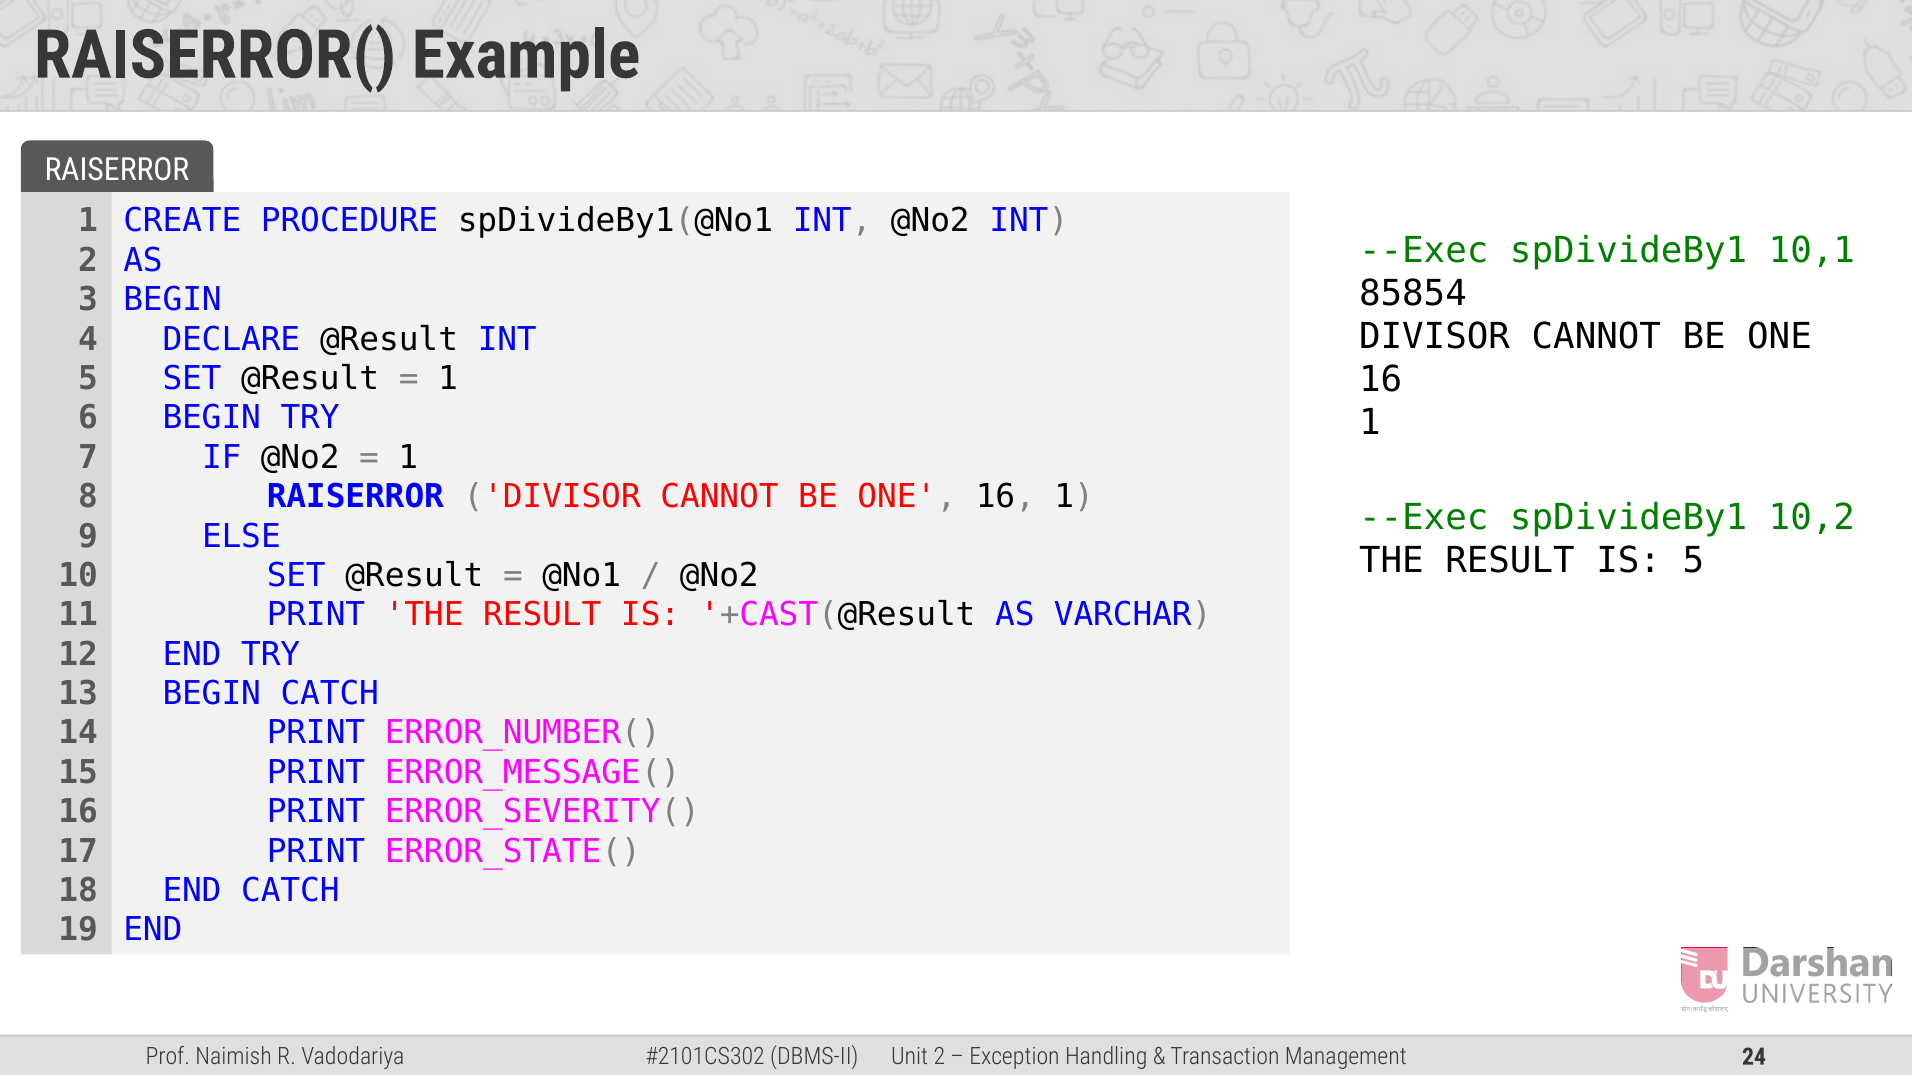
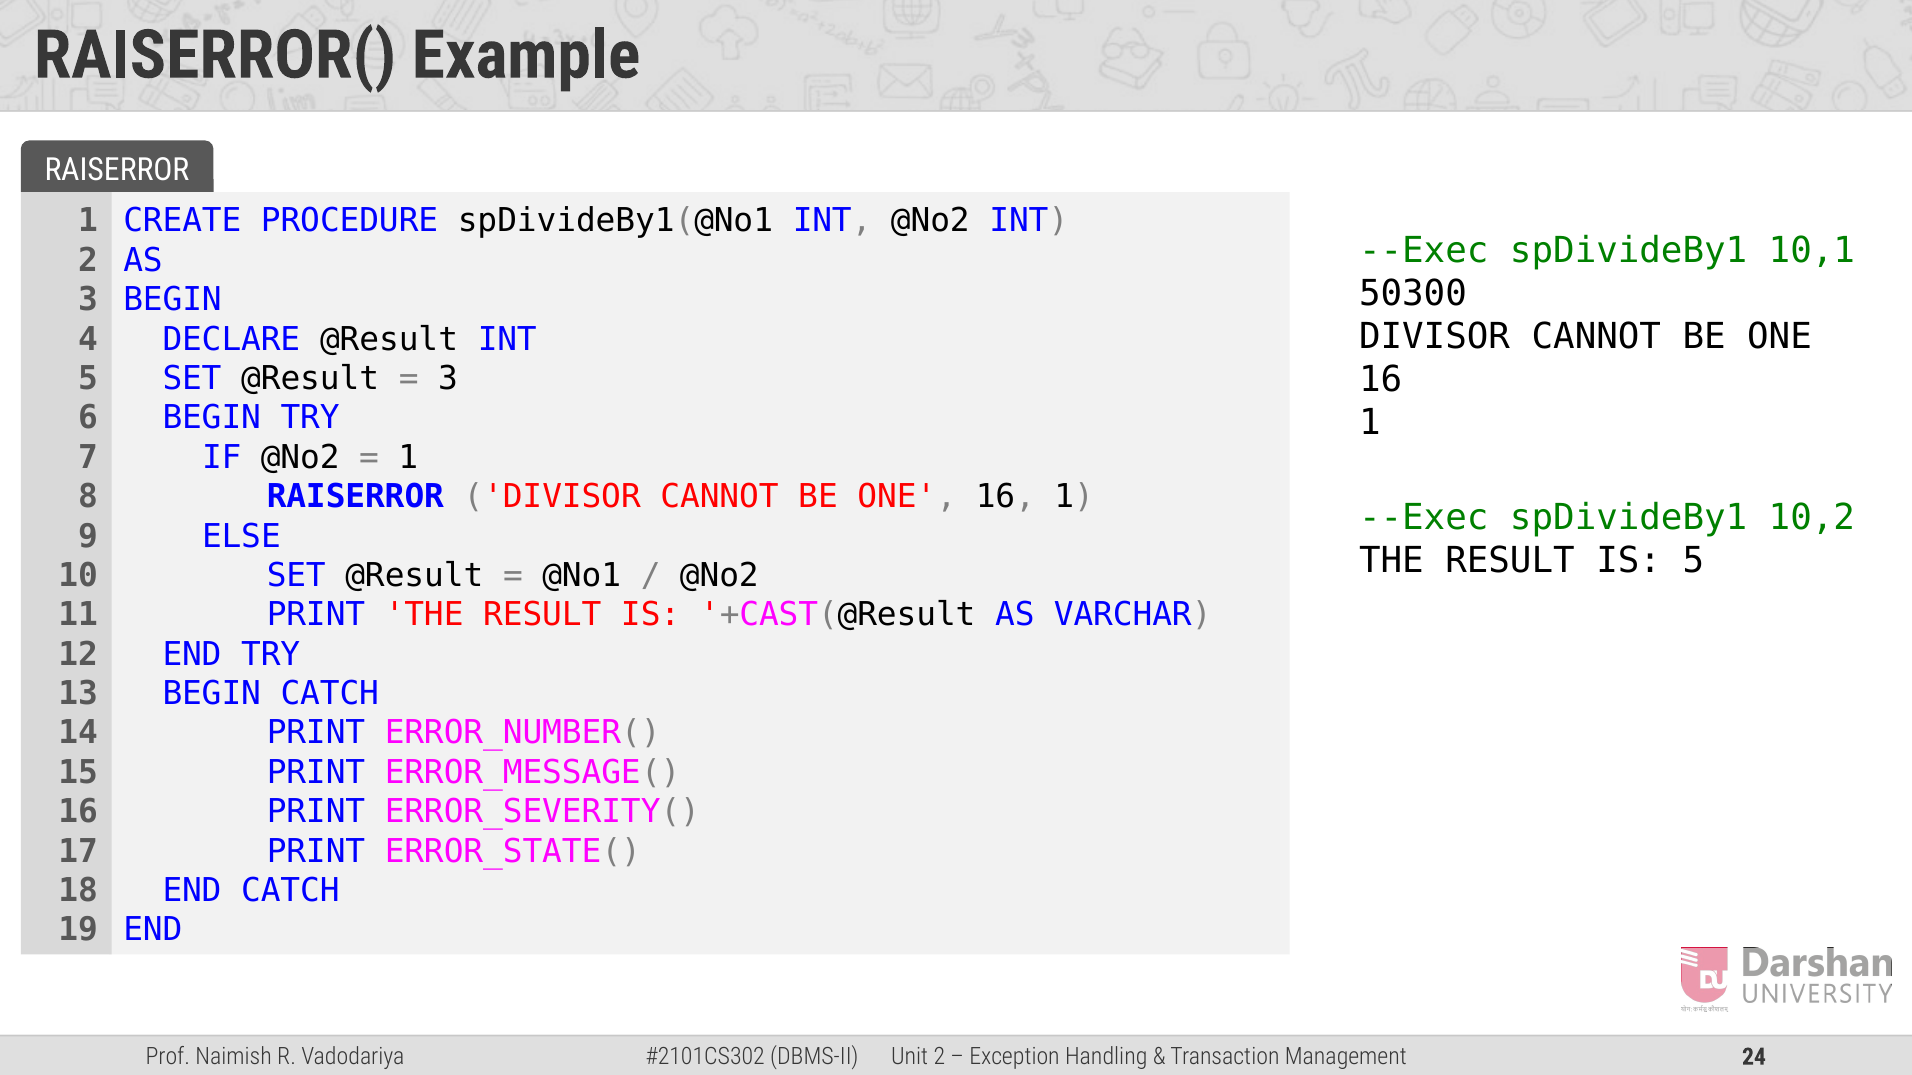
85854: 85854 -> 50300 (1413, 294)
1: 1 -> 3 (448, 379)
